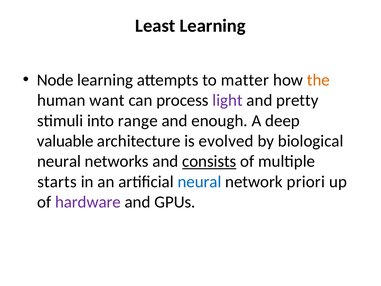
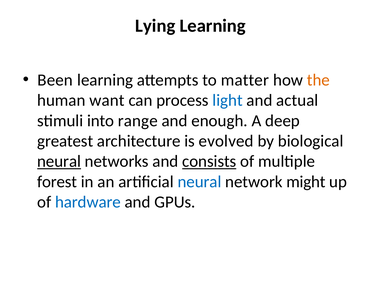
Least: Least -> Lying (155, 26)
Node: Node -> Been (55, 80)
light colour: purple -> blue (228, 100)
pretty: pretty -> actual (297, 100)
valuable: valuable -> greatest (65, 141)
neural underline: none -> present (59, 161)
starts: starts -> forest (57, 182)
priori: priori -> might (306, 182)
hardware colour: purple -> blue (88, 202)
